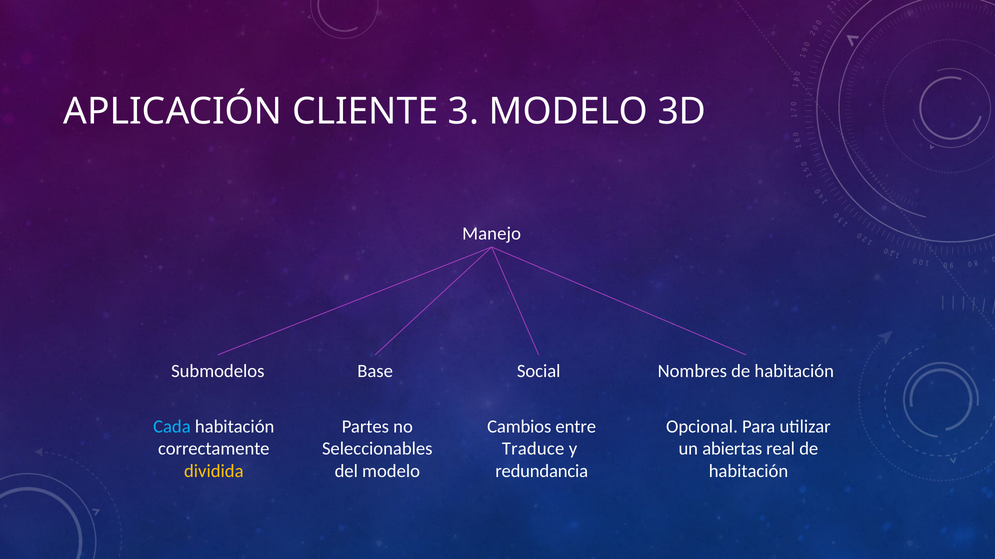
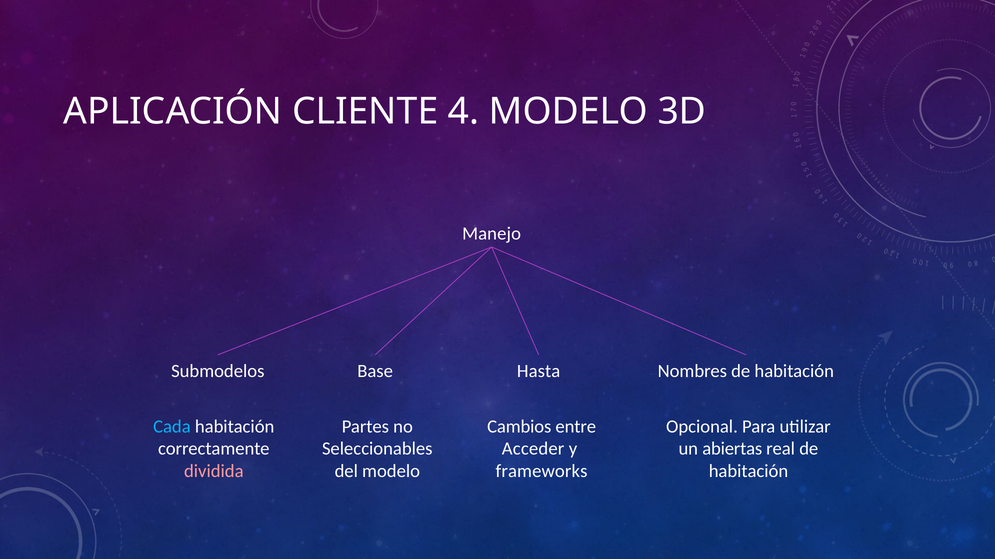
3: 3 -> 4 (464, 112)
Social: Social -> Hasta (539, 371)
Traduce: Traduce -> Acceder (533, 449)
dividida colour: yellow -> pink (214, 472)
redundancia: redundancia -> frameworks (542, 472)
